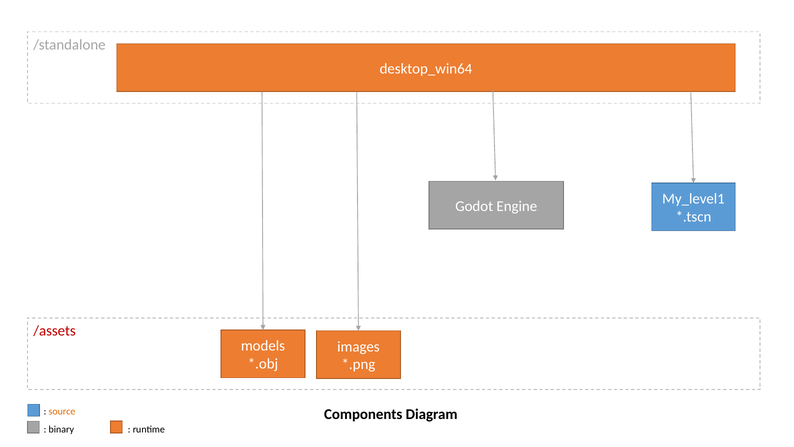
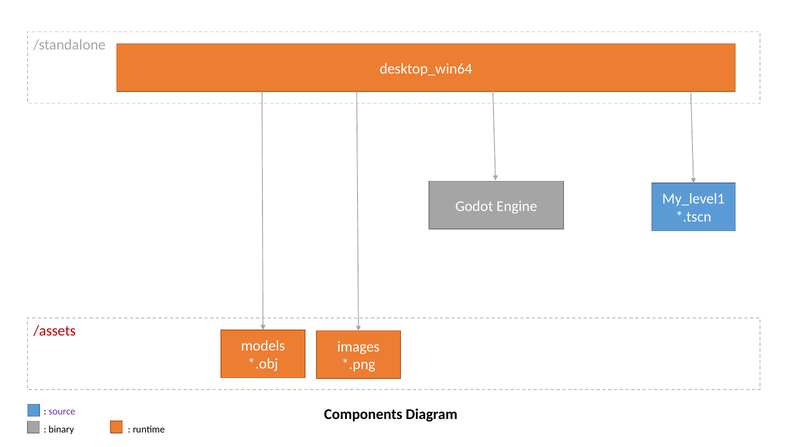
source colour: orange -> purple (62, 411)
